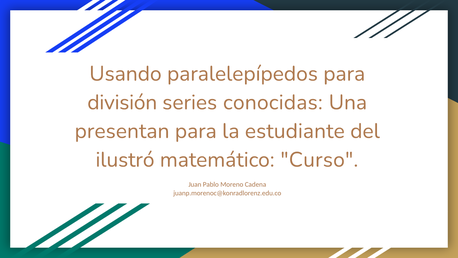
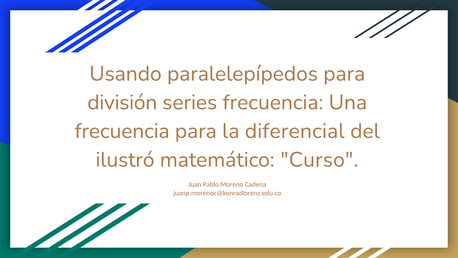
series conocidas: conocidas -> frecuencia (273, 102)
presentan: presentan -> frecuencia (122, 131)
estudiante: estudiante -> diferencial (295, 131)
